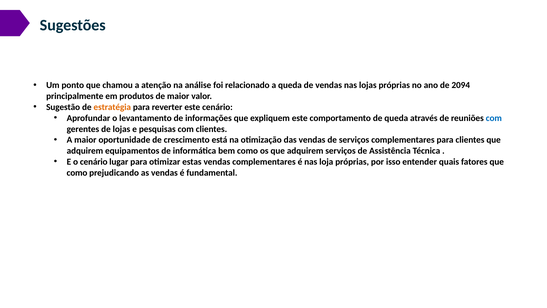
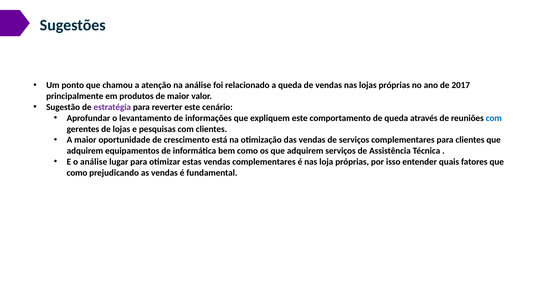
2094: 2094 -> 2017 (461, 85)
estratégia colour: orange -> purple (112, 107)
o cenário: cenário -> análise (94, 162)
